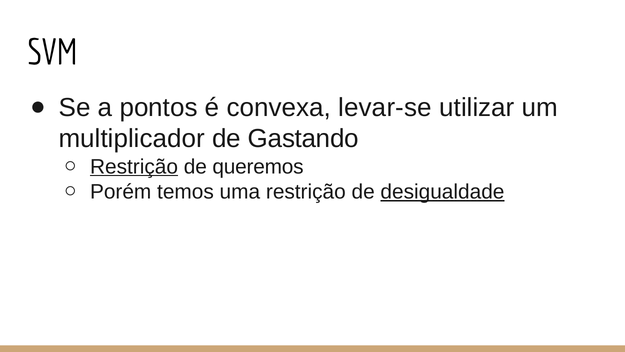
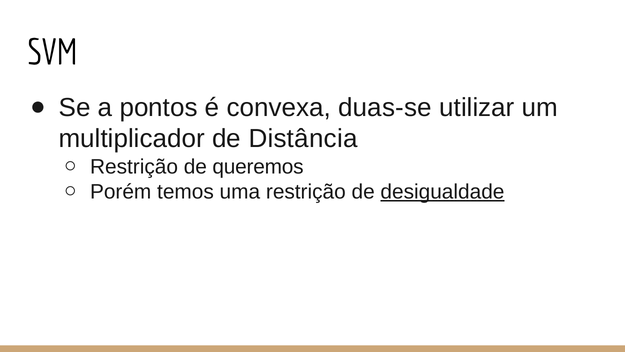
levar-se: levar-se -> duas-se (385, 107)
Gastando: Gastando -> Distância (303, 139)
Restrição underline: present -> none (134, 166)
